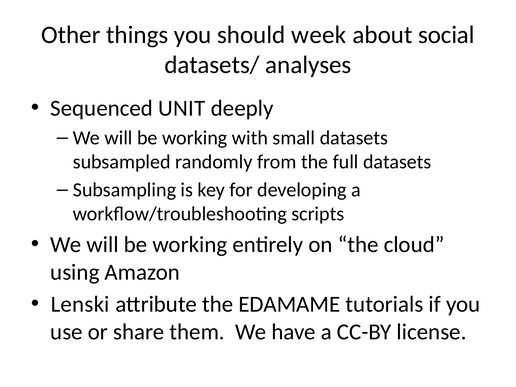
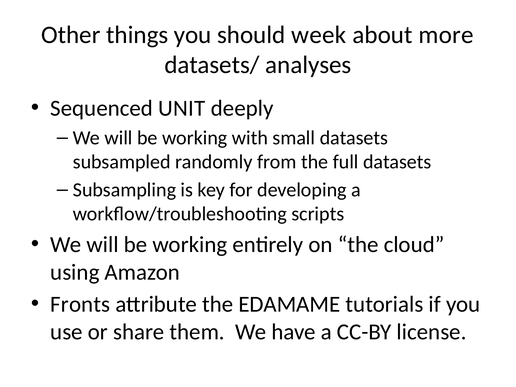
social: social -> more (446, 35)
Lenski: Lenski -> Fronts (80, 304)
